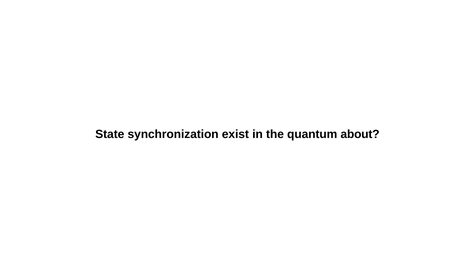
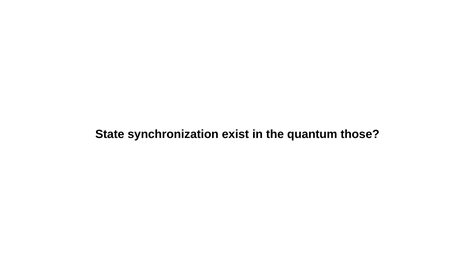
about: about -> those (360, 134)
